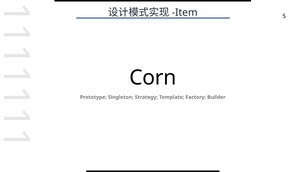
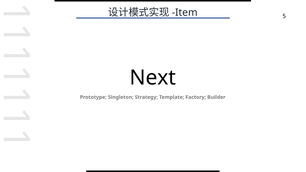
Corn: Corn -> Next (153, 78)
